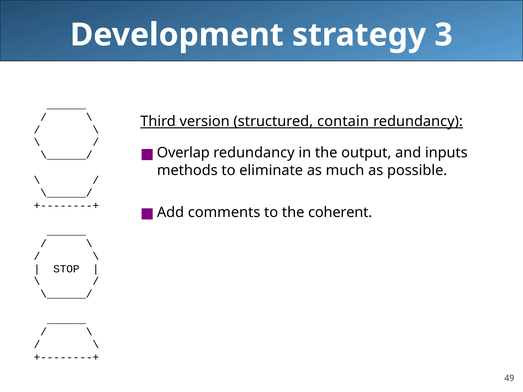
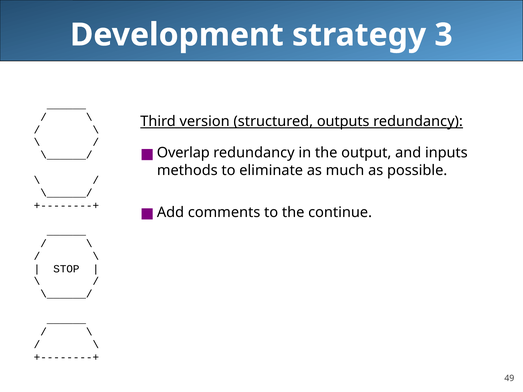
contain: contain -> outputs (343, 121)
coherent: coherent -> continue (340, 213)
